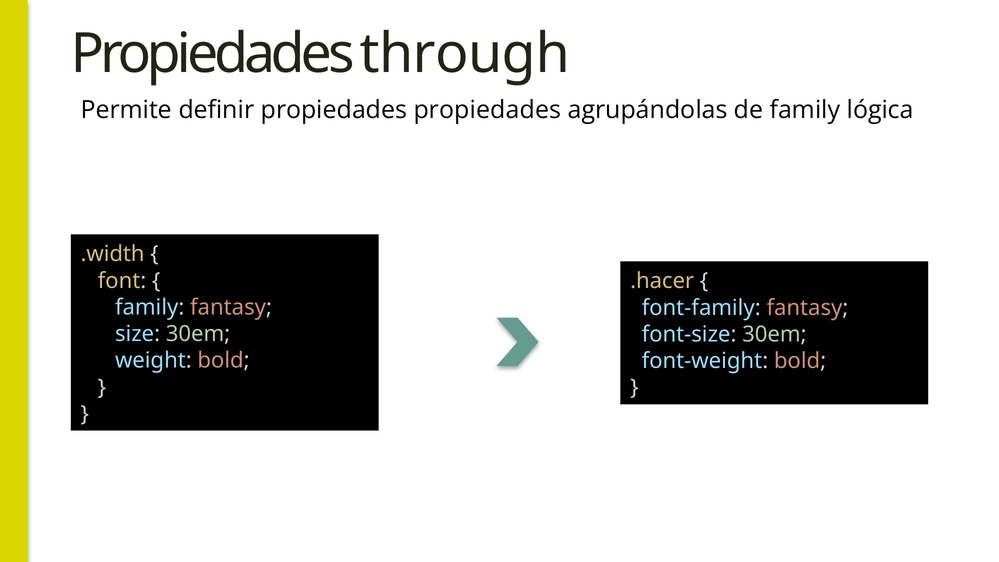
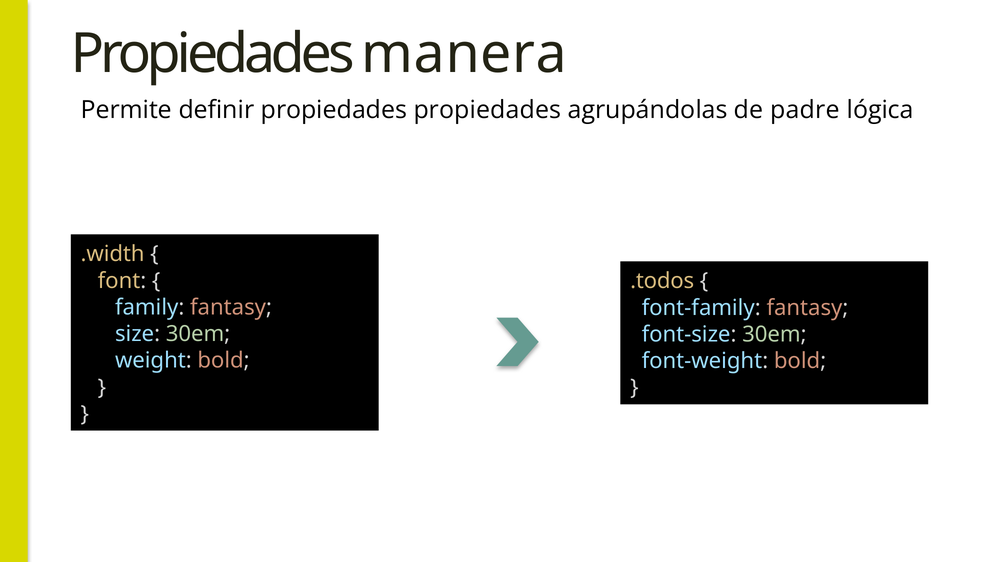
through: through -> manera (464, 54)
de family: family -> padre (805, 110)
.hacer: .hacer -> .todos (662, 281)
